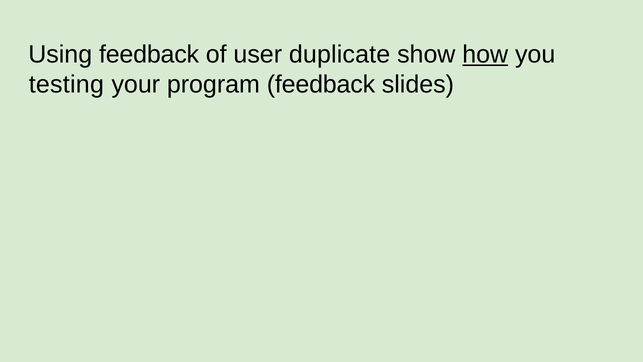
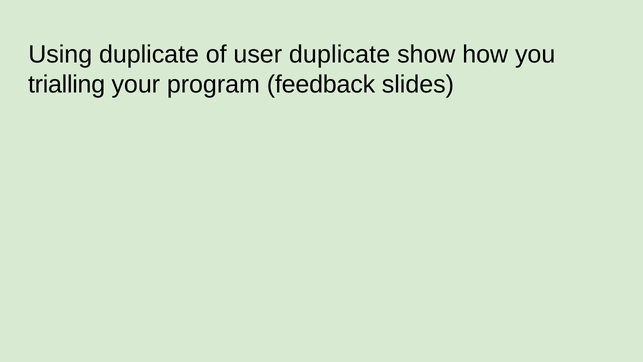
Using feedback: feedback -> duplicate (149, 54)
how underline: present -> none (485, 54)
testing: testing -> trialling (67, 85)
